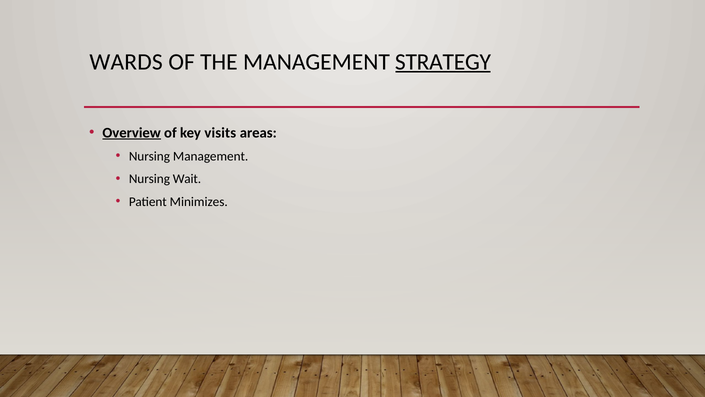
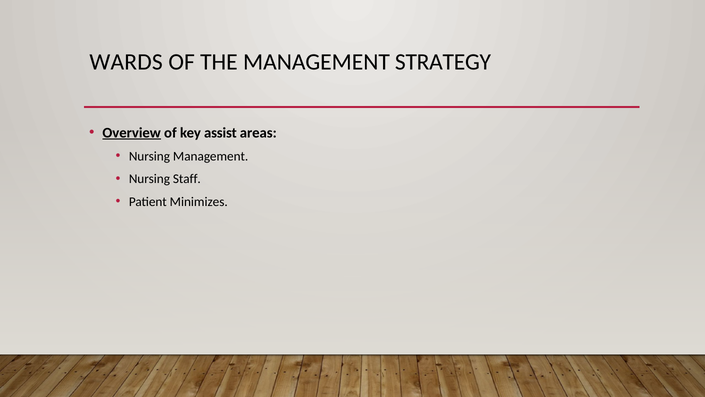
STRATEGY underline: present -> none (443, 62)
visits: visits -> assist (220, 133)
Wait: Wait -> Staff (187, 179)
